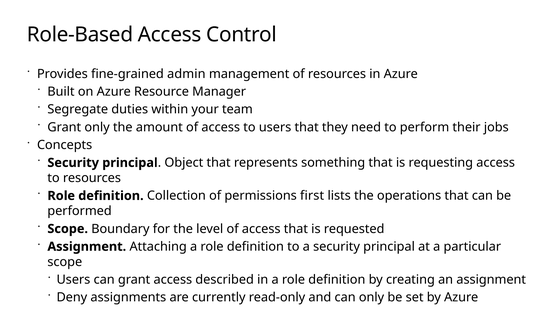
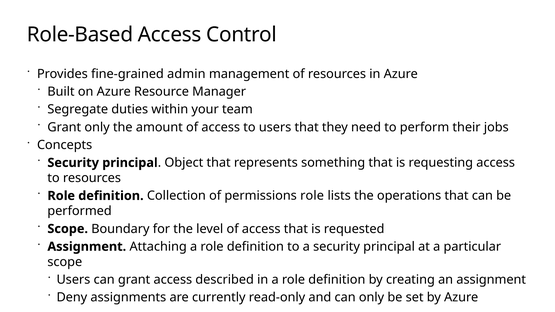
permissions first: first -> role (312, 196)
